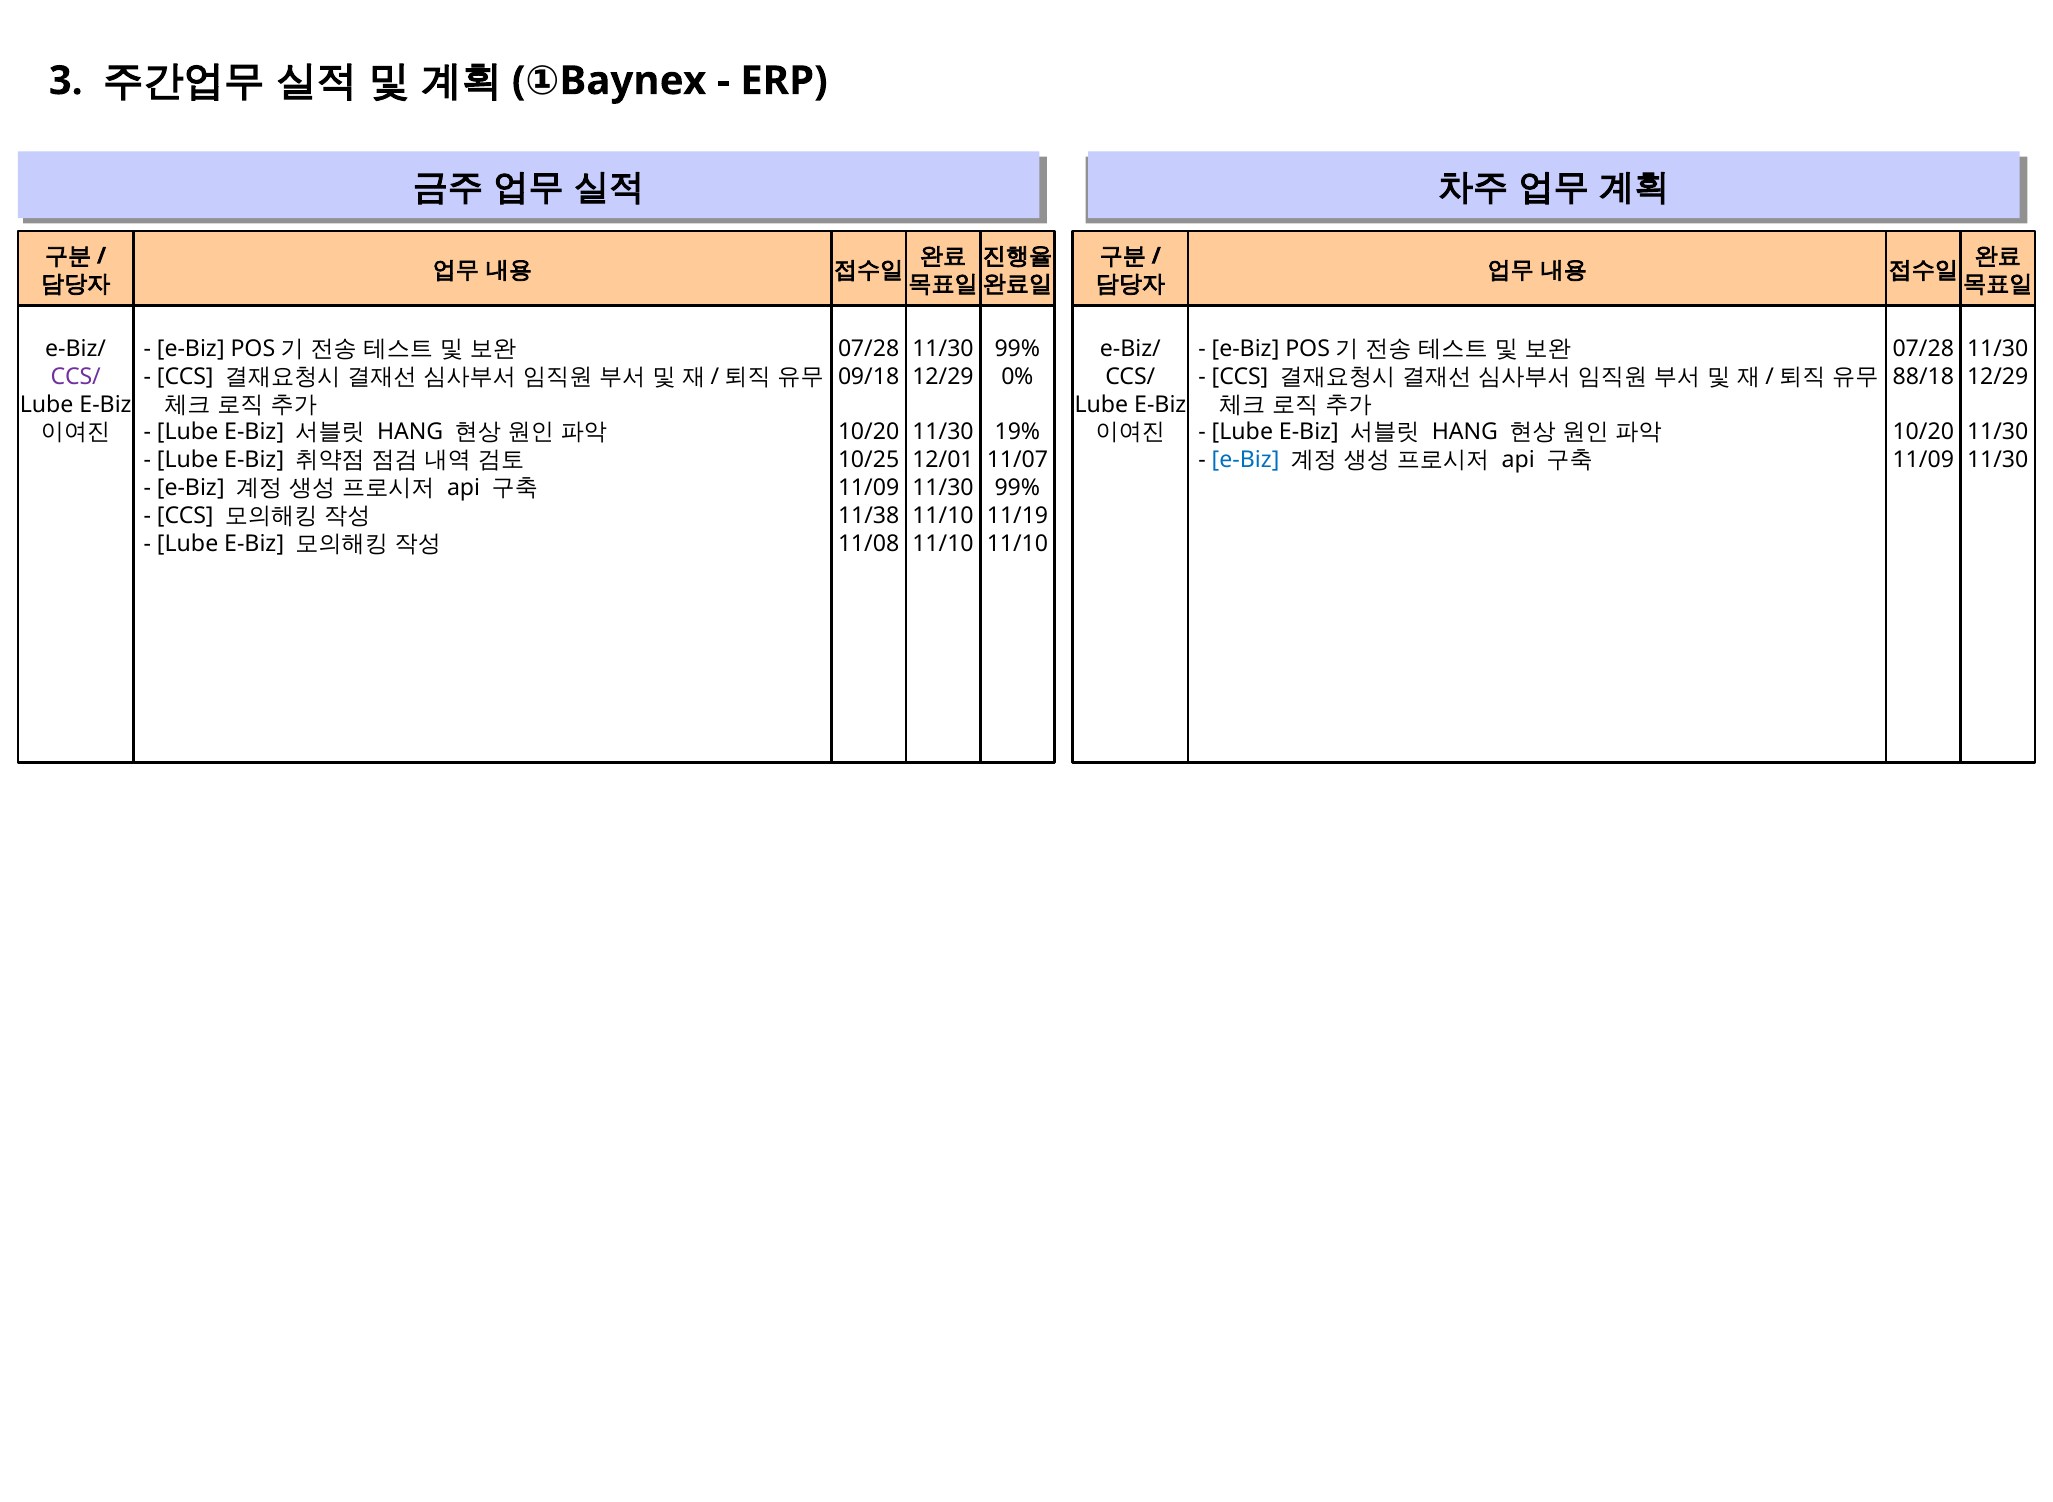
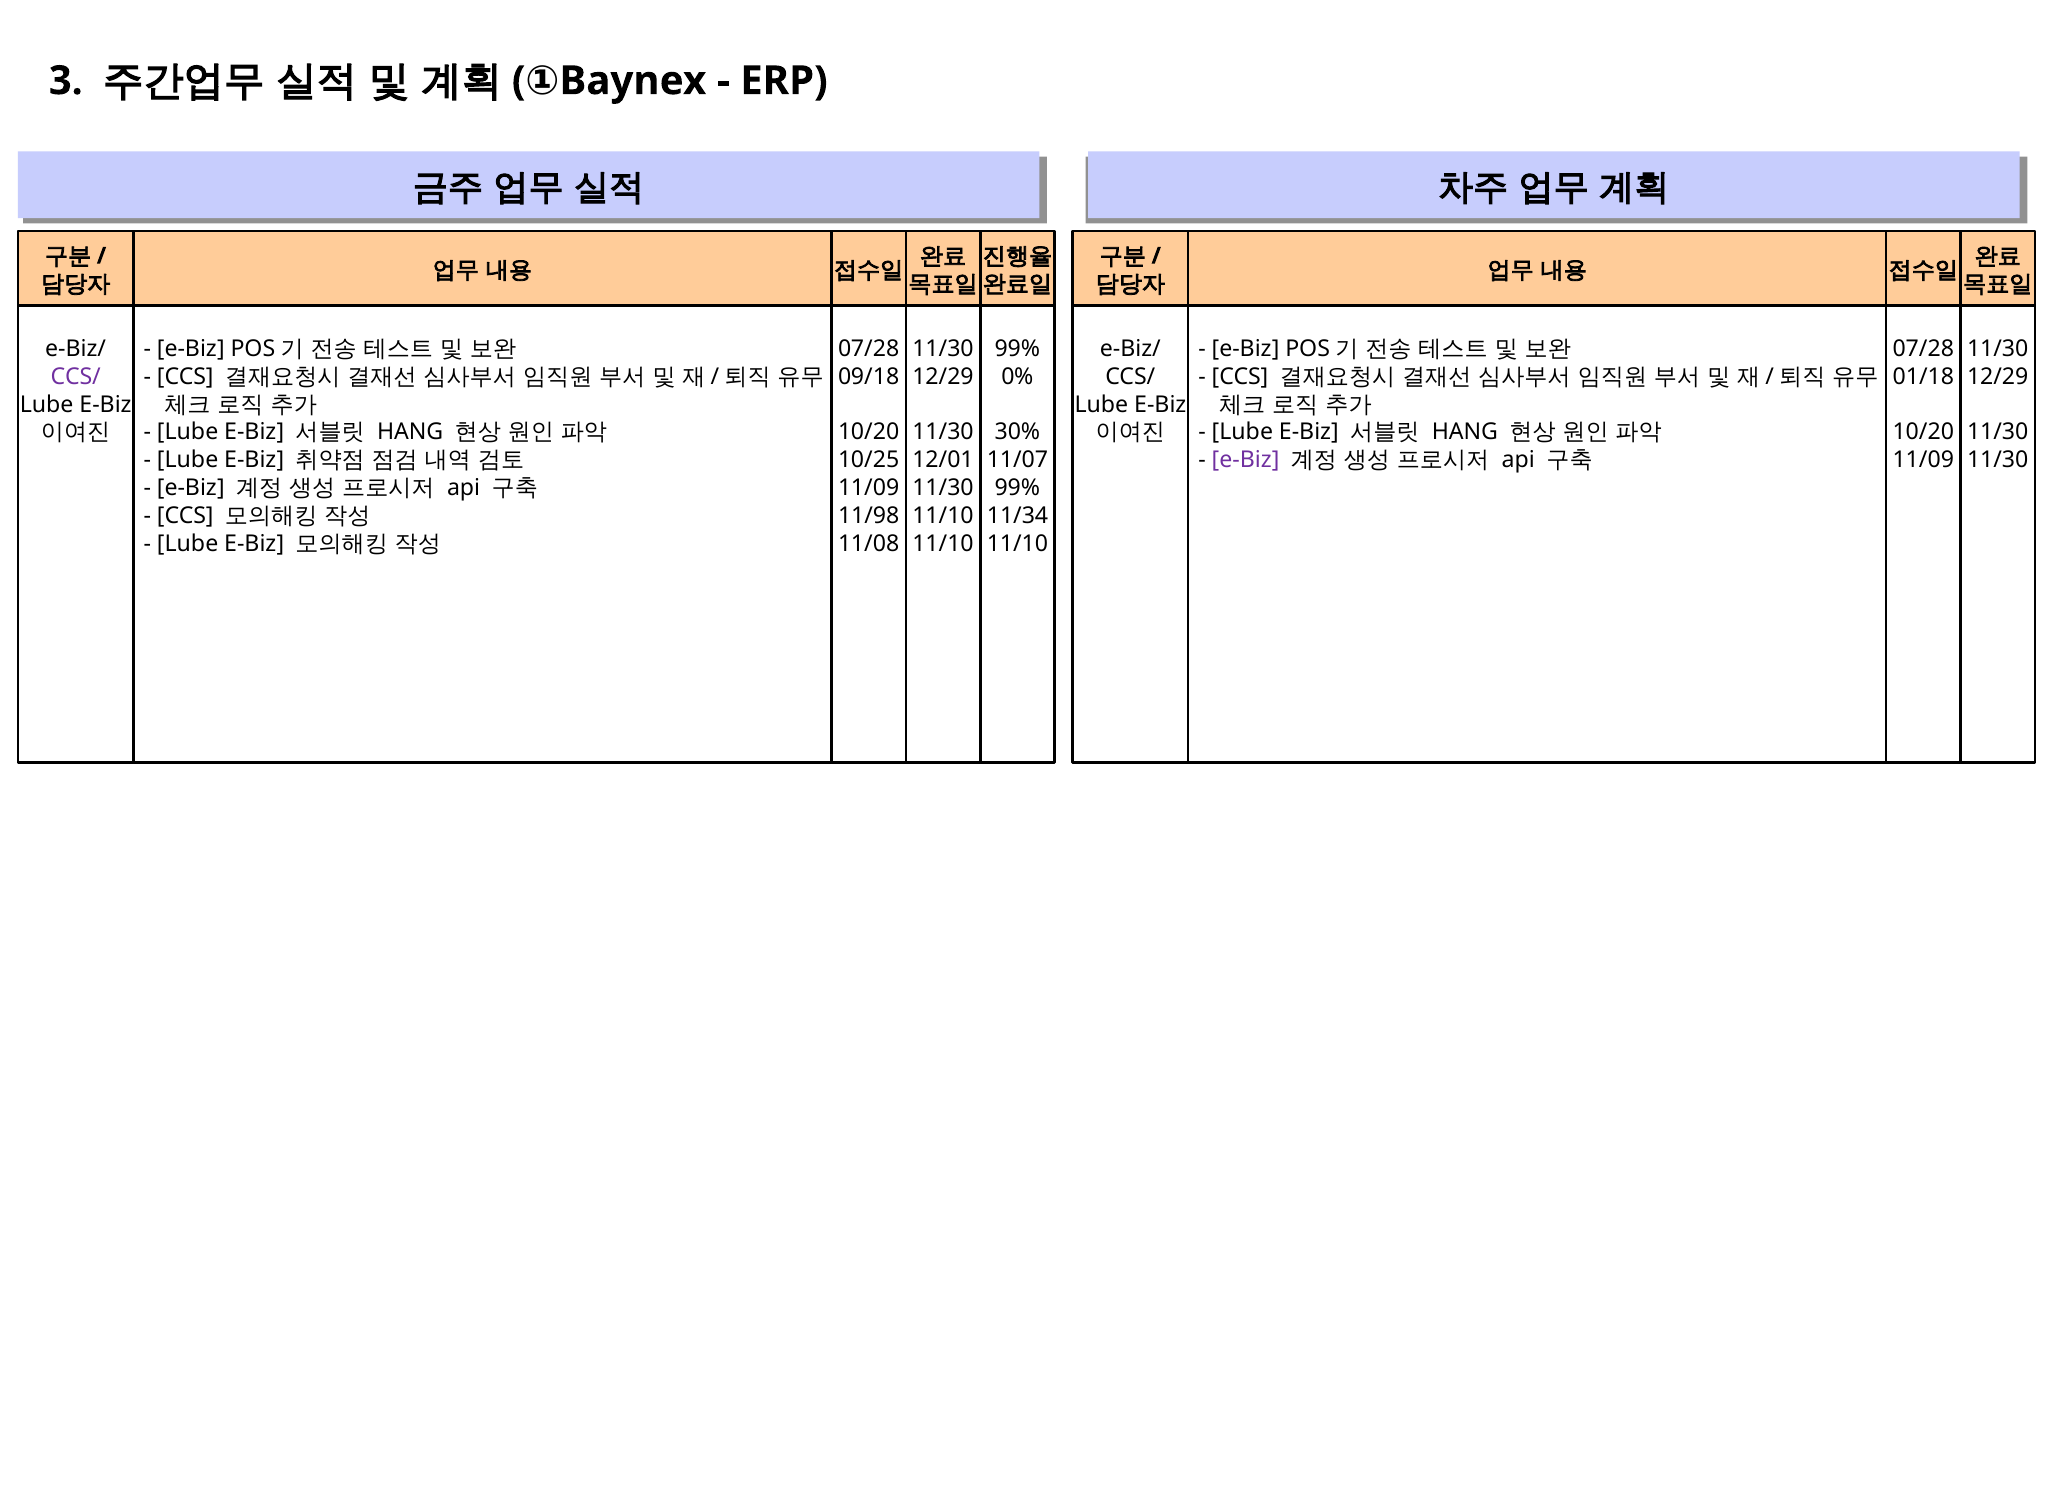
88/18: 88/18 -> 01/18 (1923, 376)
19%: 19% -> 30% (1017, 432)
e-Biz colour: blue -> purple (1246, 460)
11/38: 11/38 -> 11/98 (869, 515)
11/19: 11/19 -> 11/34 (1018, 515)
